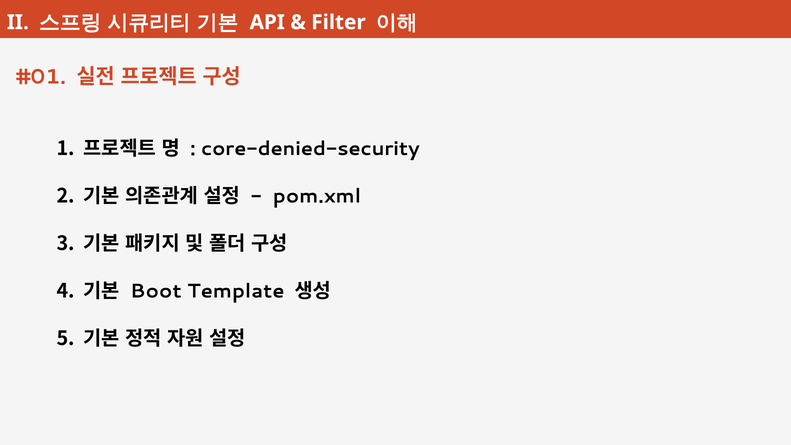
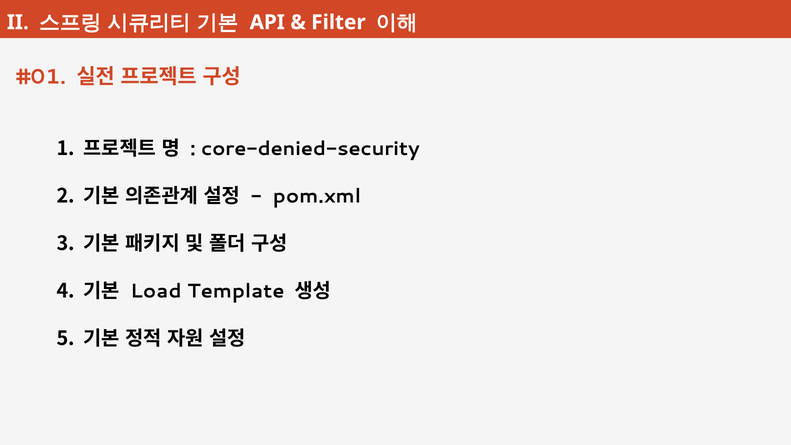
Boot: Boot -> Load (156, 291)
